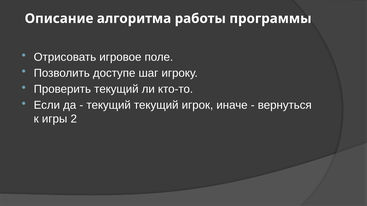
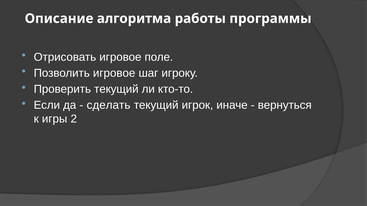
Позволить доступе: доступе -> игровое (114, 73)
текущий: текущий -> сделать (109, 105)
